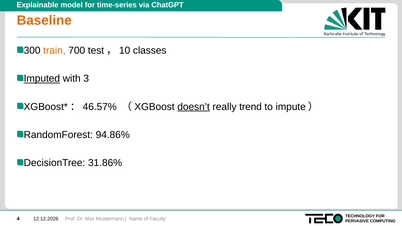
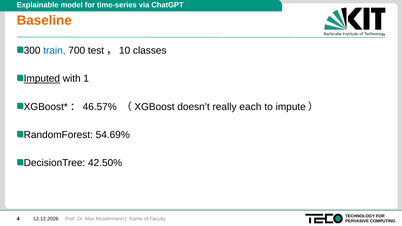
train colour: orange -> blue (54, 51)
3: 3 -> 1 (86, 79)
doesn’t underline: present -> none (194, 107)
trend: trend -> each (250, 107)
94.86%: 94.86% -> 54.69% (113, 135)
31.86%: 31.86% -> 42.50% (105, 163)
